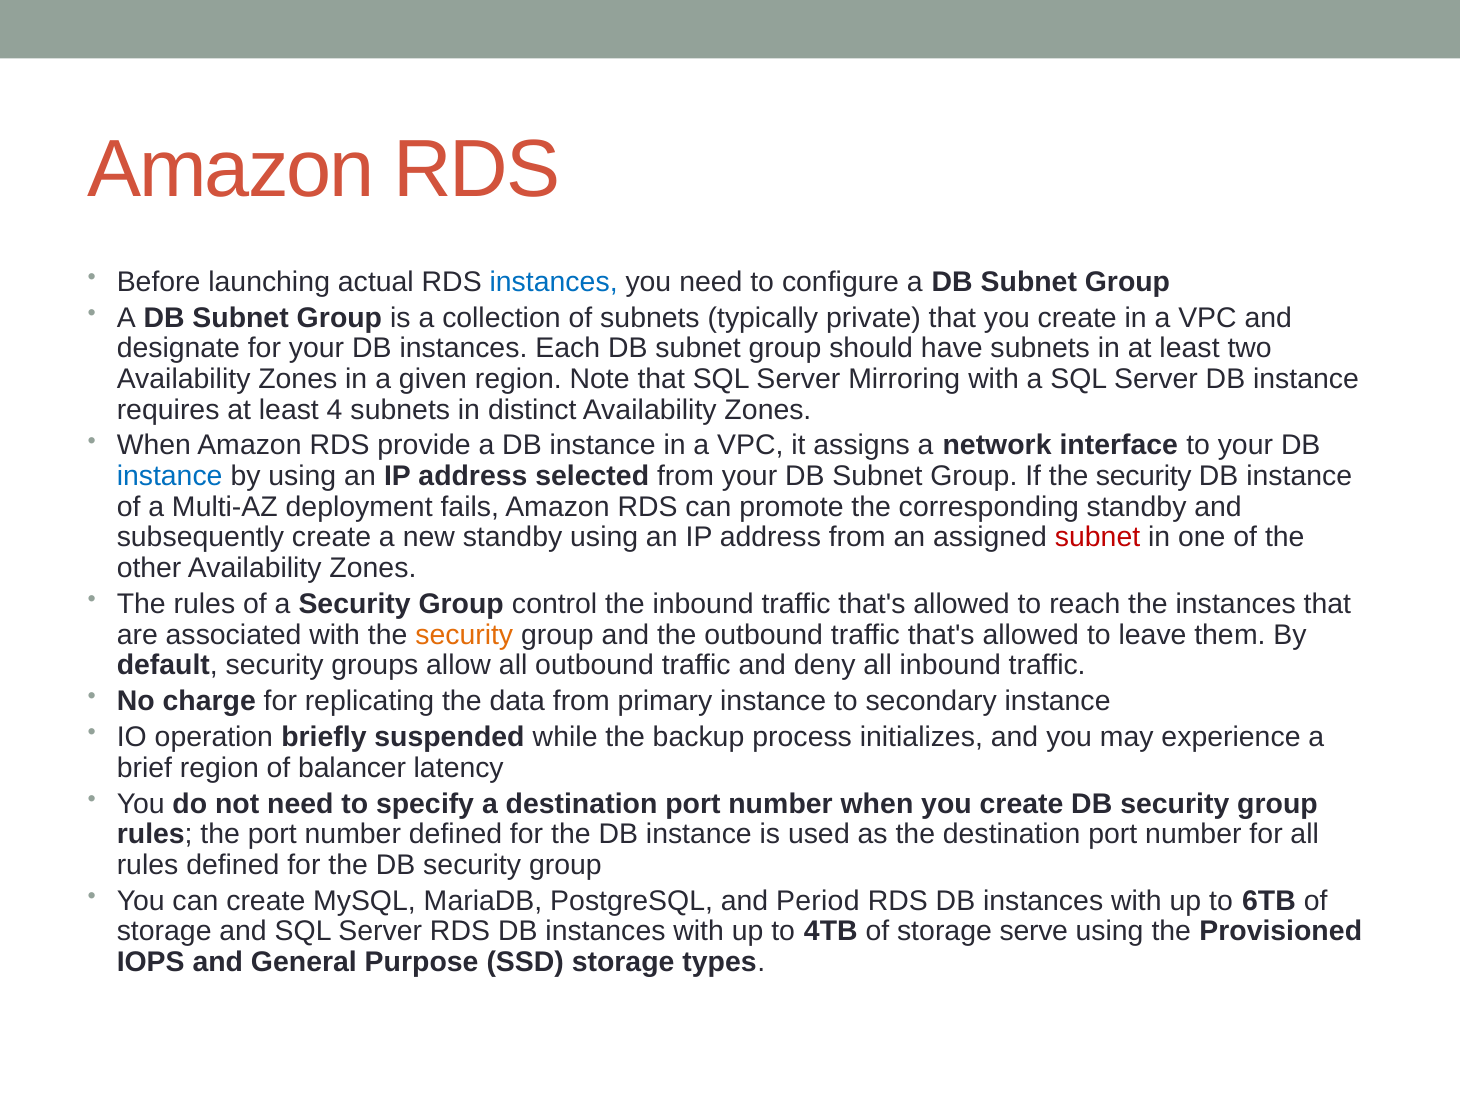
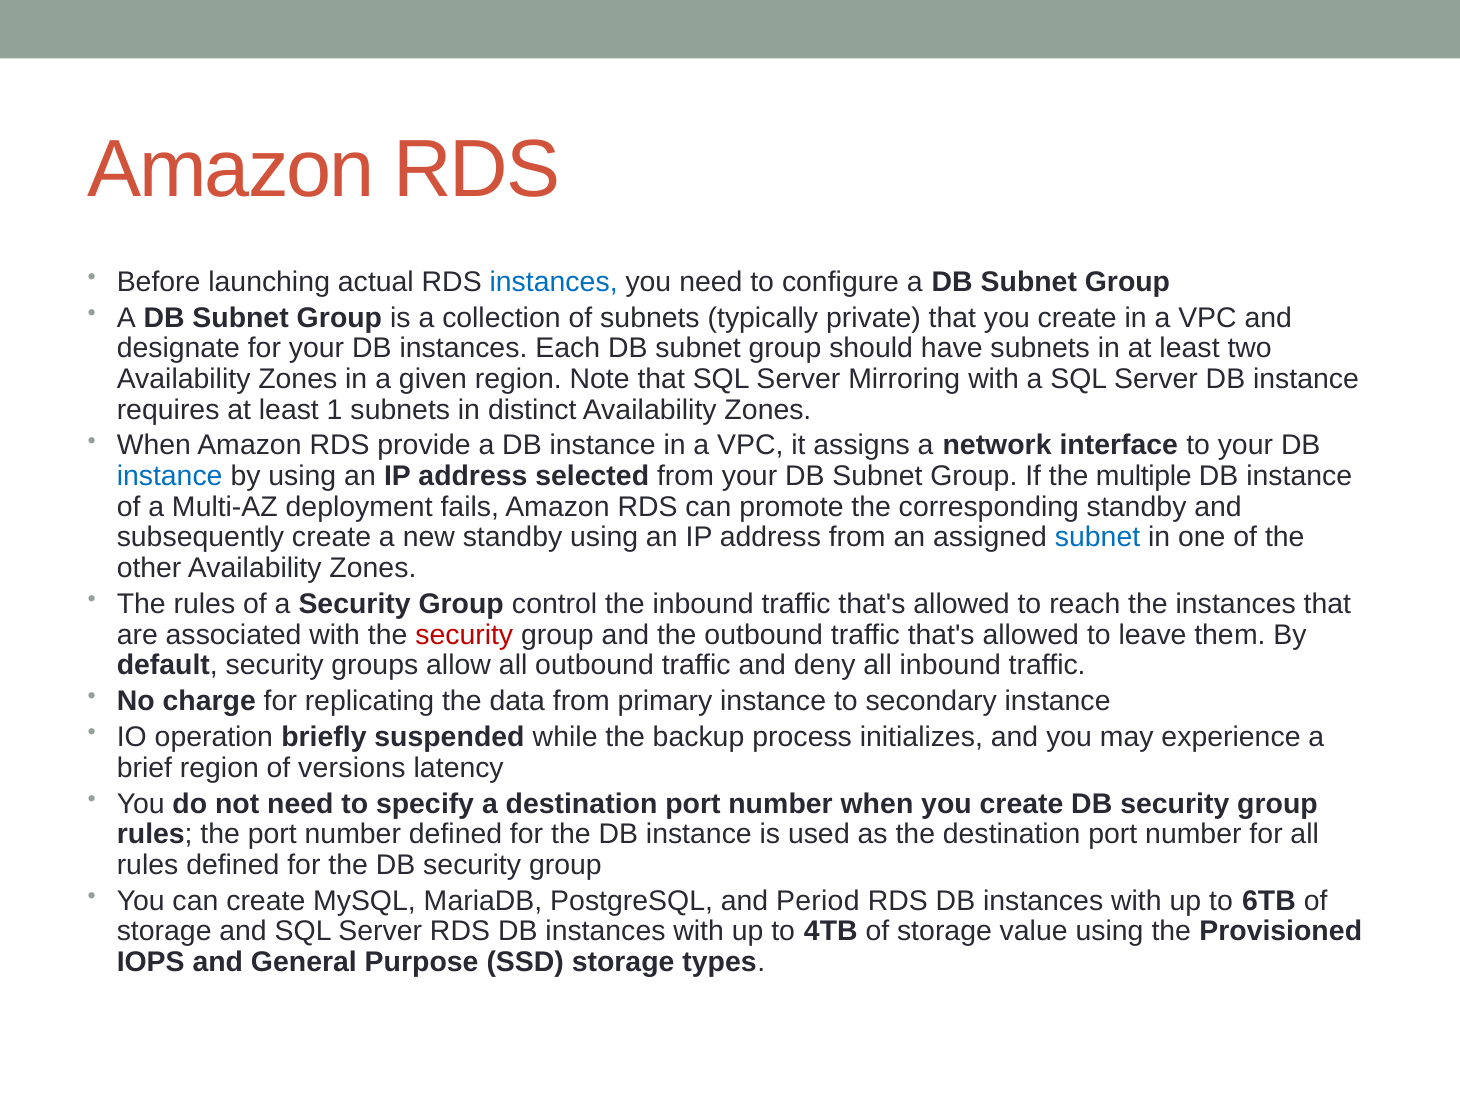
4: 4 -> 1 (335, 410)
If the security: security -> multiple (1144, 476)
subnet colour: red -> blue (1098, 538)
security colour: orange -> red (464, 635)
balancer: balancer -> versions (352, 768)
serve: serve -> value (1034, 932)
